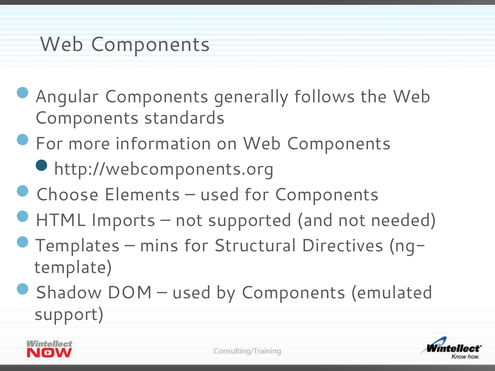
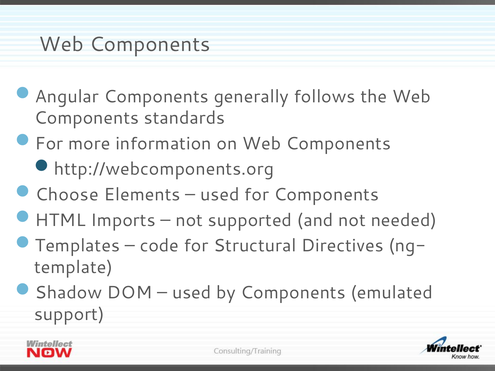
mins: mins -> code (159, 246)
